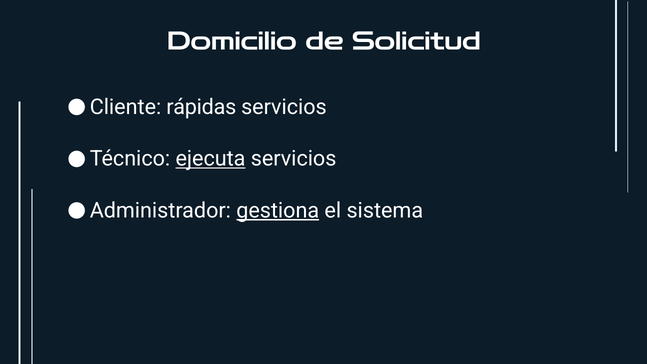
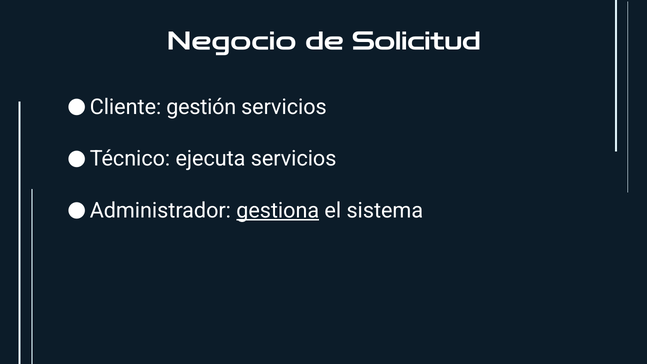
Domicilio: Domicilio -> Negocio (232, 41)
rápidas: rápidas -> gestión (201, 107)
ejecuta underline: present -> none (210, 159)
